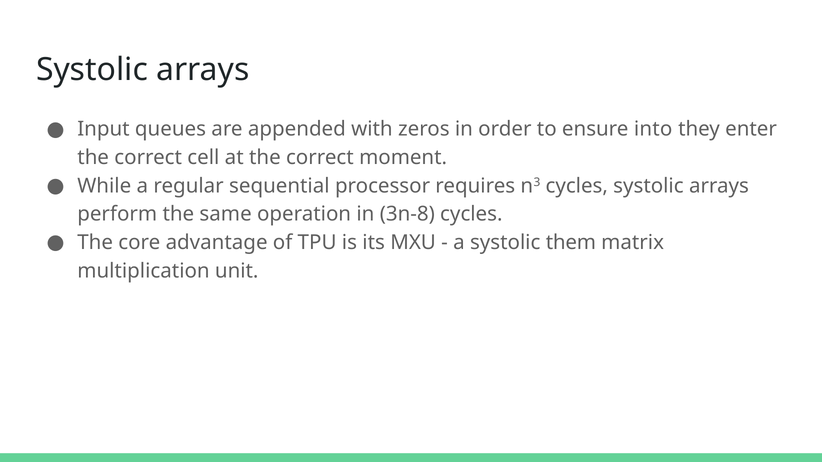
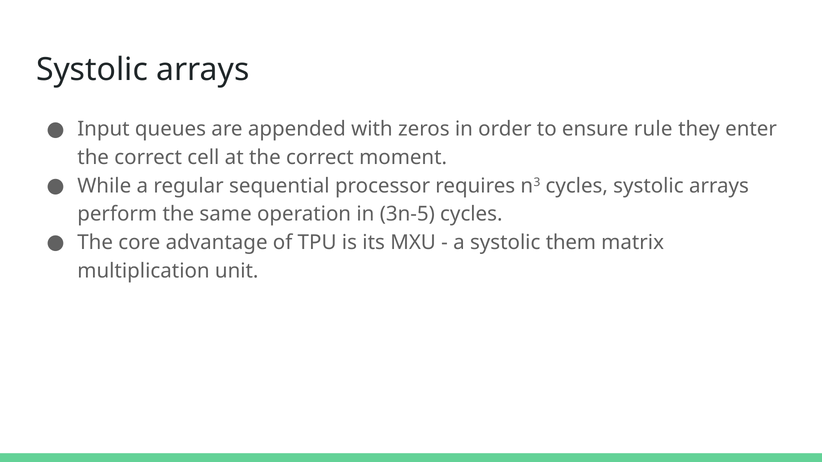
into: into -> rule (653, 129)
3n-8: 3n-8 -> 3n-5 (407, 214)
